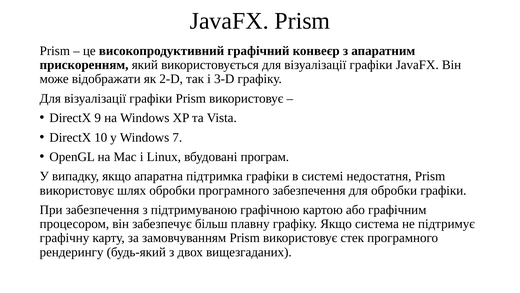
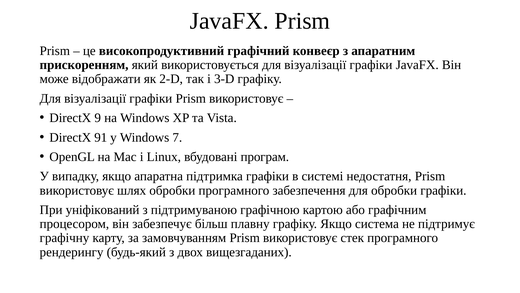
10: 10 -> 91 (101, 137)
При забезпечення: забезпечення -> уніфікований (103, 210)
